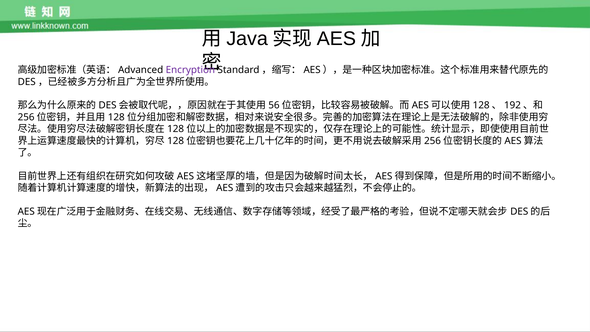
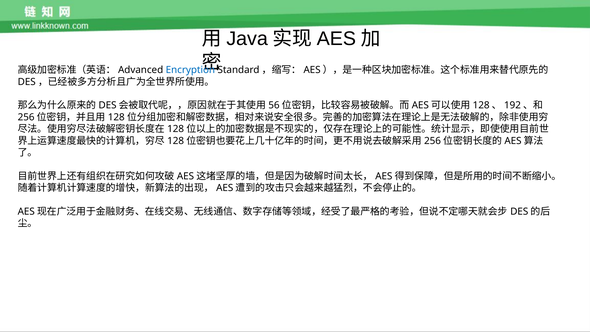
Encryption colour: purple -> blue (190, 70)
